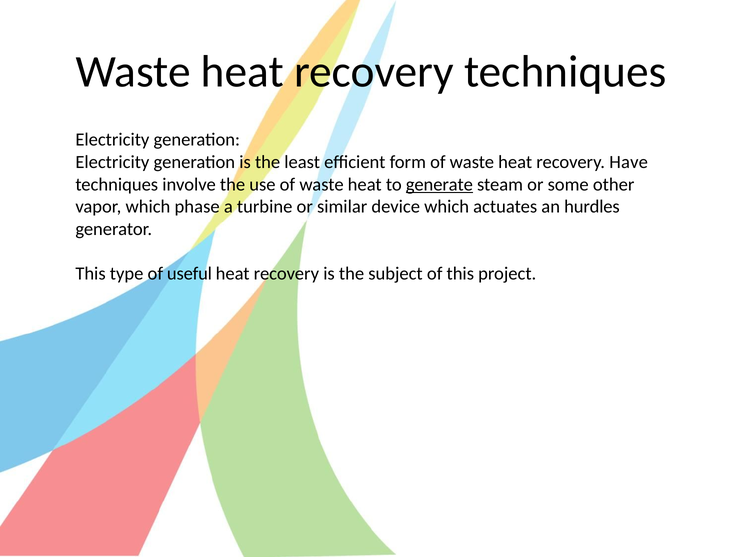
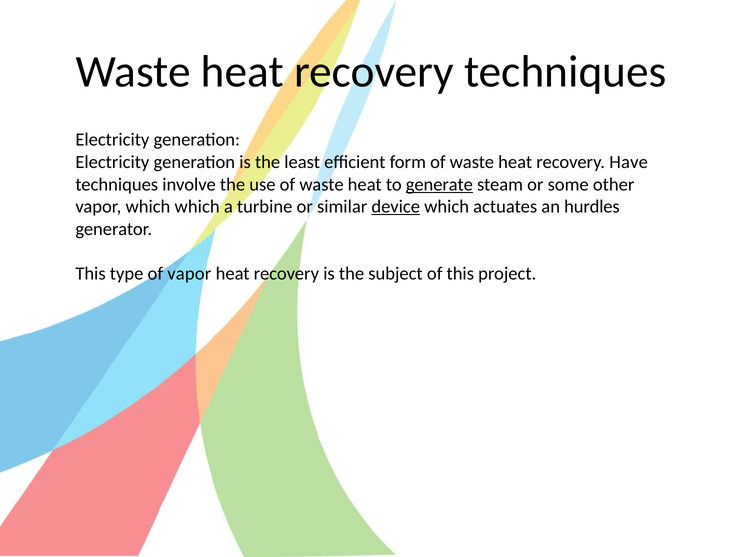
which phase: phase -> which (197, 207)
device underline: none -> present (396, 207)
of useful: useful -> vapor (189, 274)
